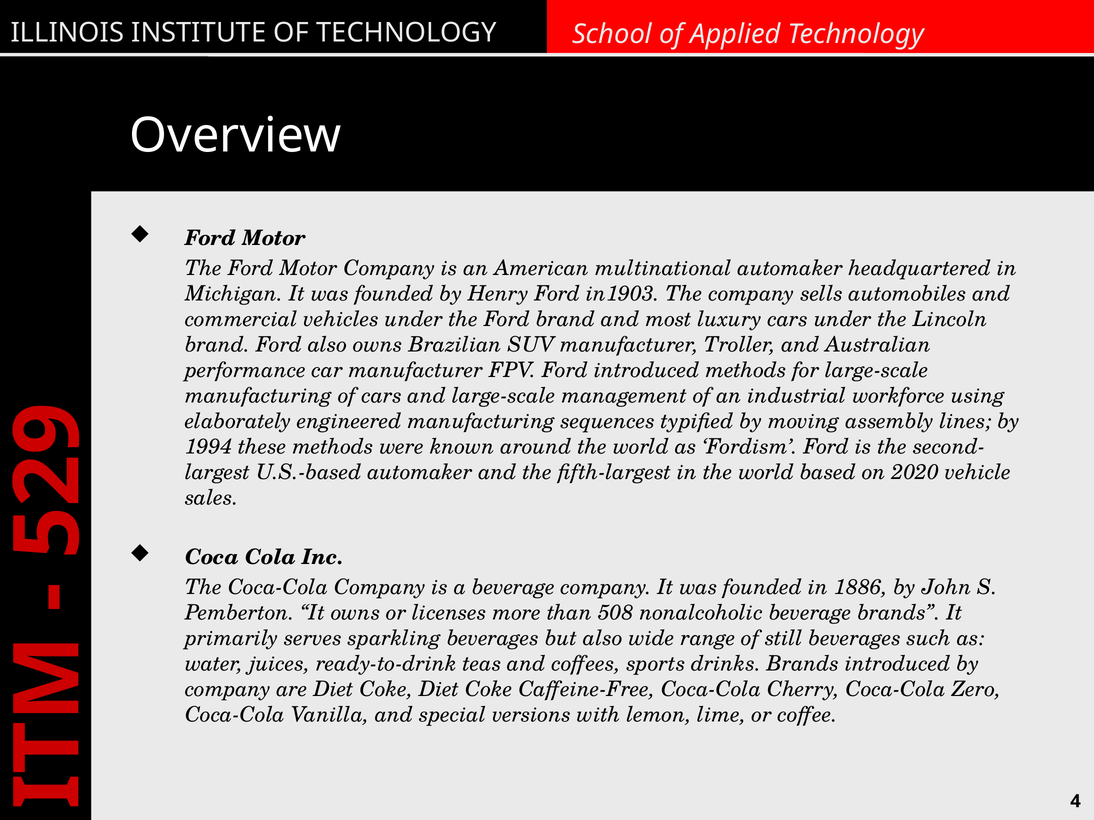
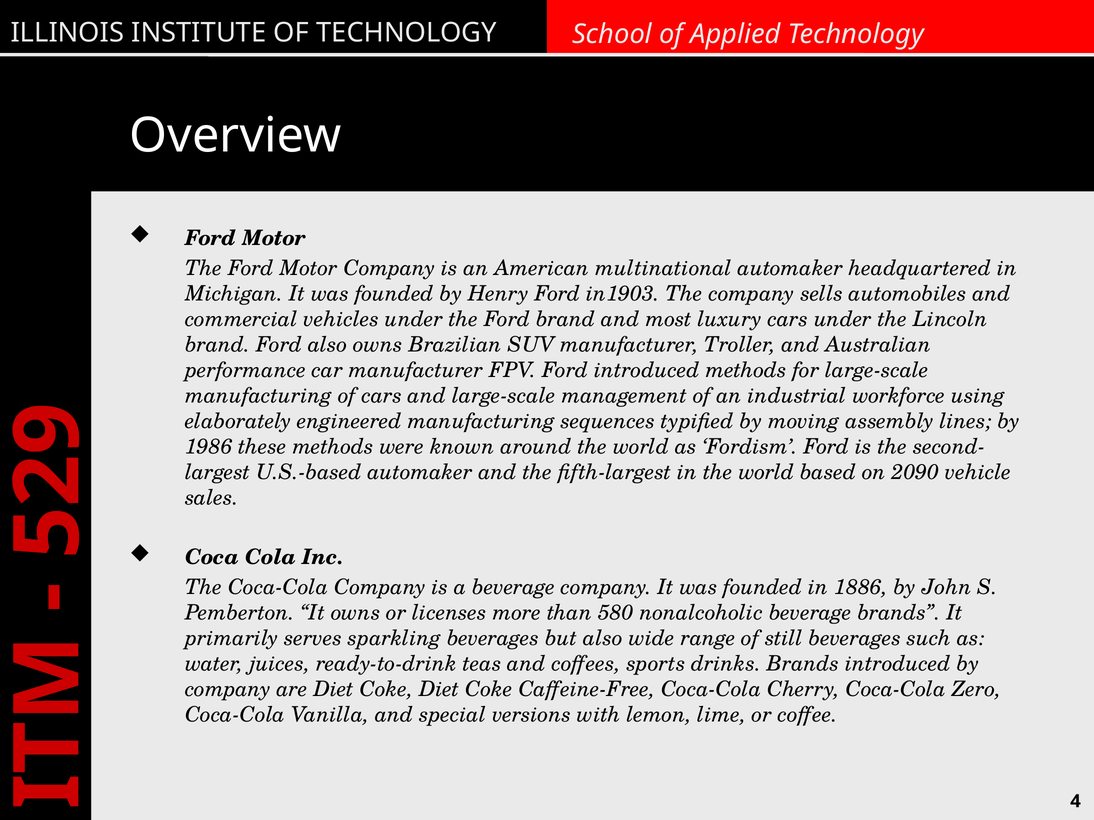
1994: 1994 -> 1986 (209, 447)
2020: 2020 -> 2090 (915, 473)
508: 508 -> 580 (616, 613)
